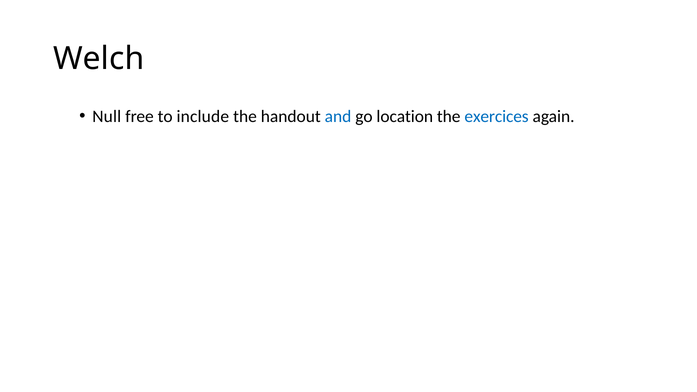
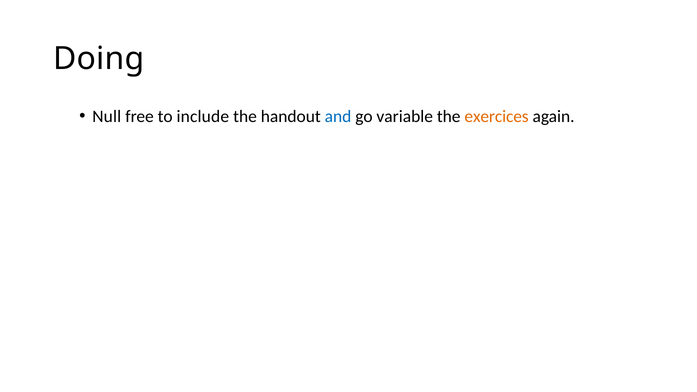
Welch: Welch -> Doing (99, 59)
location: location -> variable (405, 116)
exercices colour: blue -> orange (497, 116)
